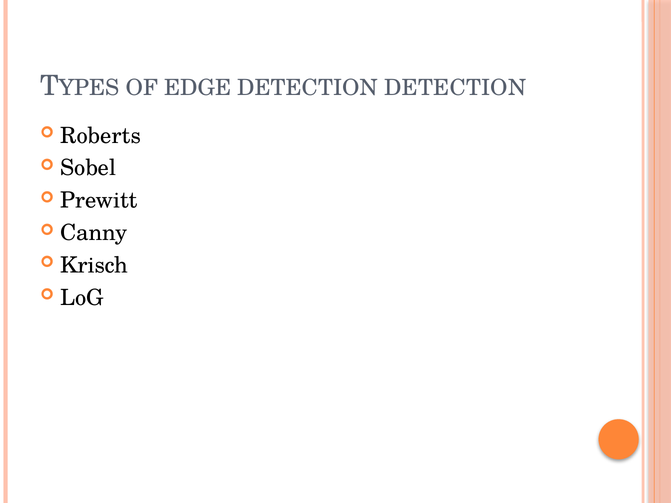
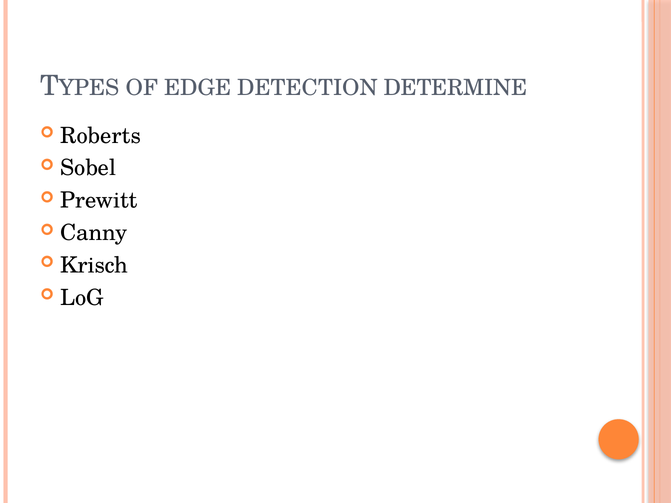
DETECTION DETECTION: DETECTION -> DETERMINE (455, 88)
